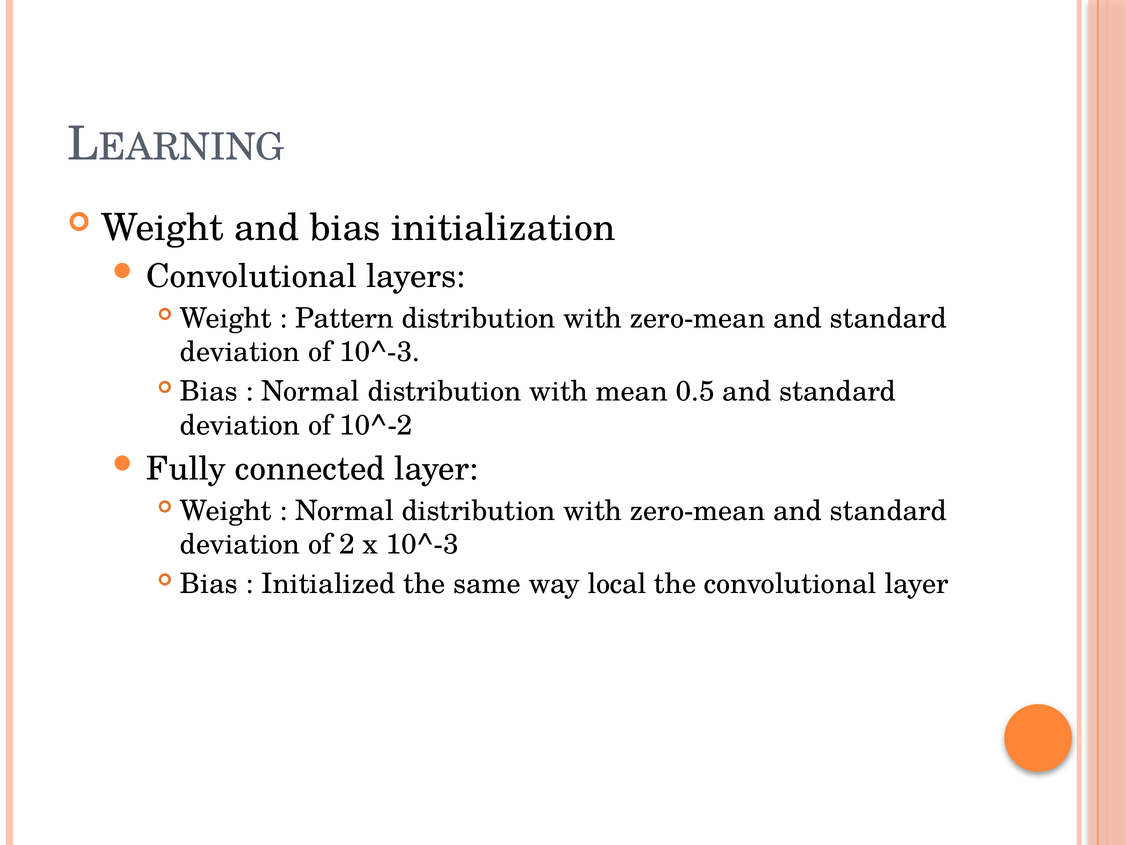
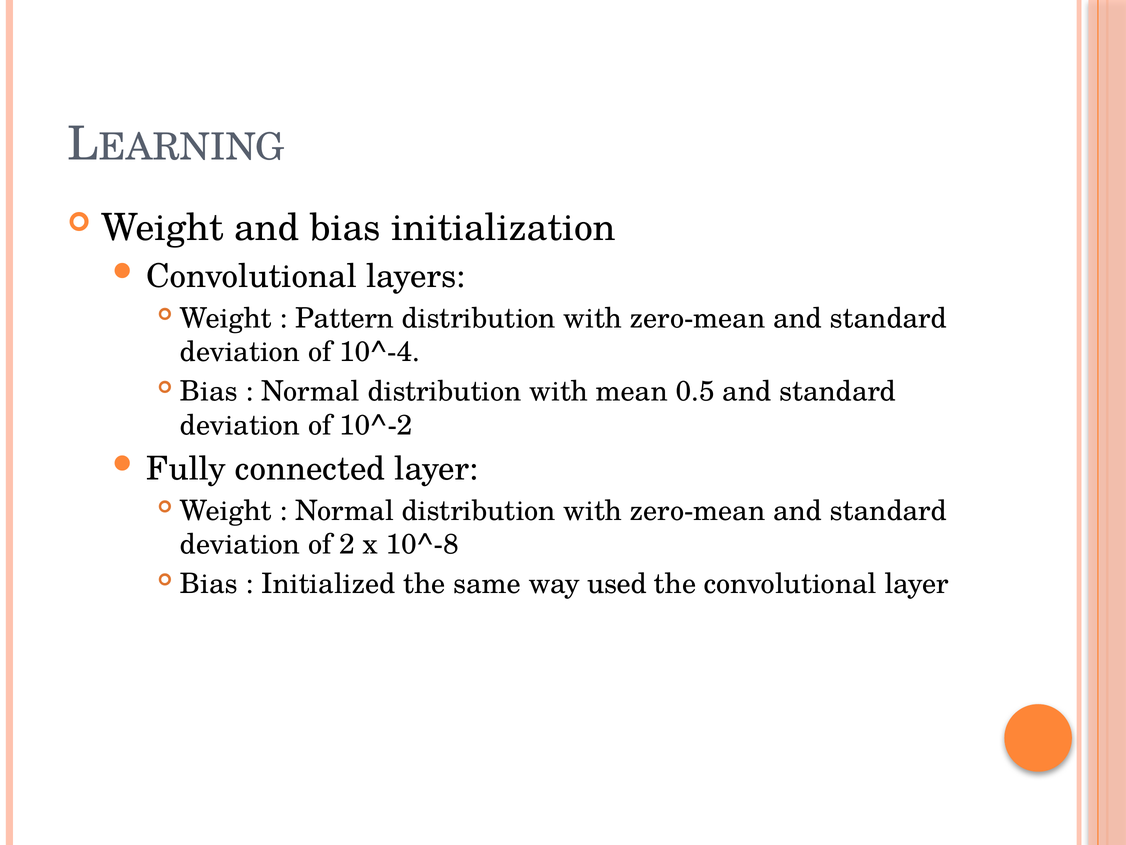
of 10^-3: 10^-3 -> 10^-4 (380, 352)
x 10^-3: 10^-3 -> 10^-8 (422, 544)
local: local -> used (617, 584)
